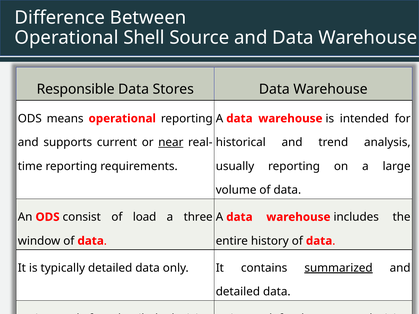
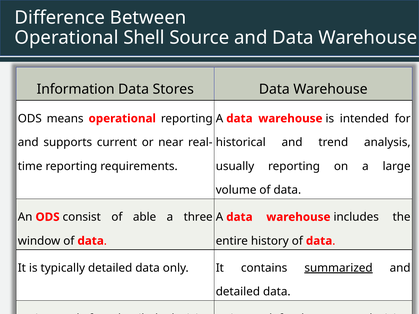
Responsible: Responsible -> Information (76, 89)
near underline: present -> none (171, 142)
load: load -> able (145, 217)
